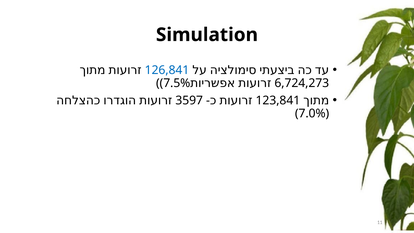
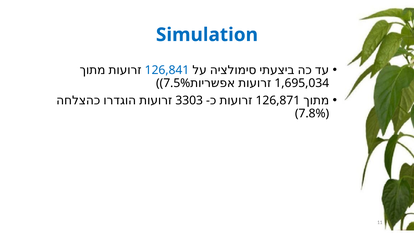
Simulation colour: black -> blue (207, 35)
6,724,273: 6,724,273 -> 1,695,034 (302, 83)
3597: 3597 -> 3303 (189, 100)
123,841: 123,841 -> 126,871 (278, 100)
7.0%: 7.0% -> 7.8% (312, 113)
